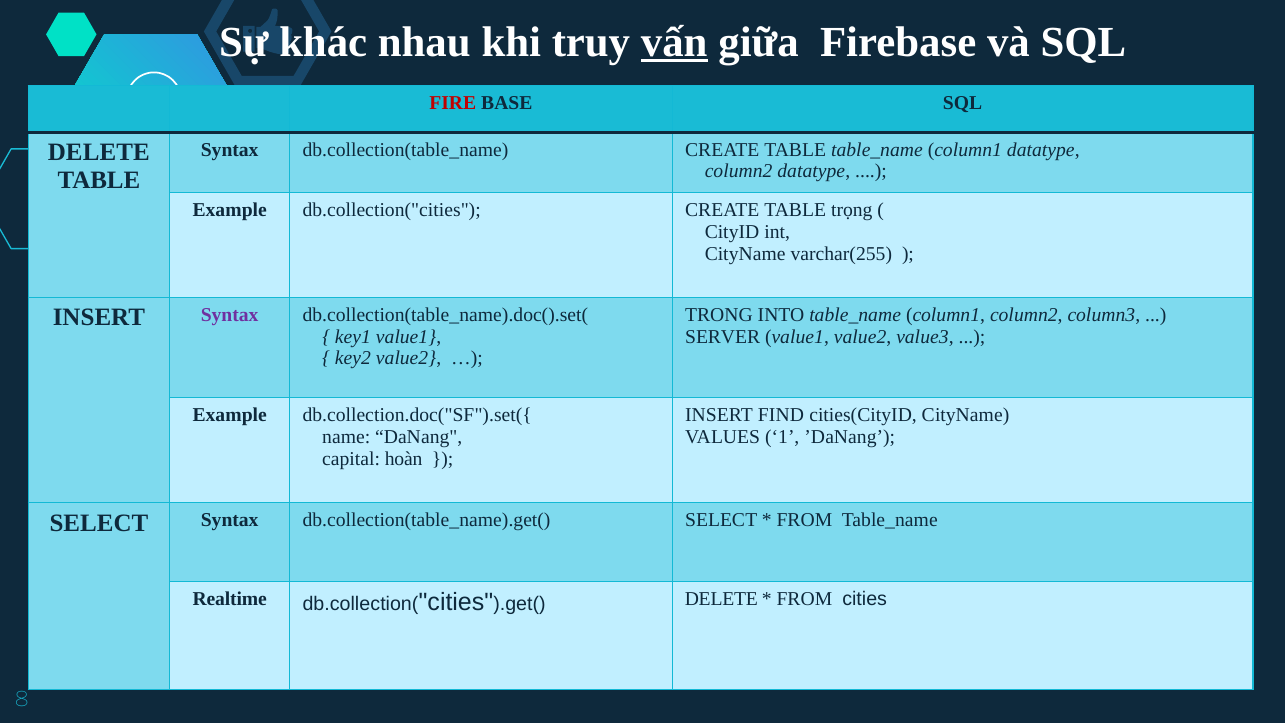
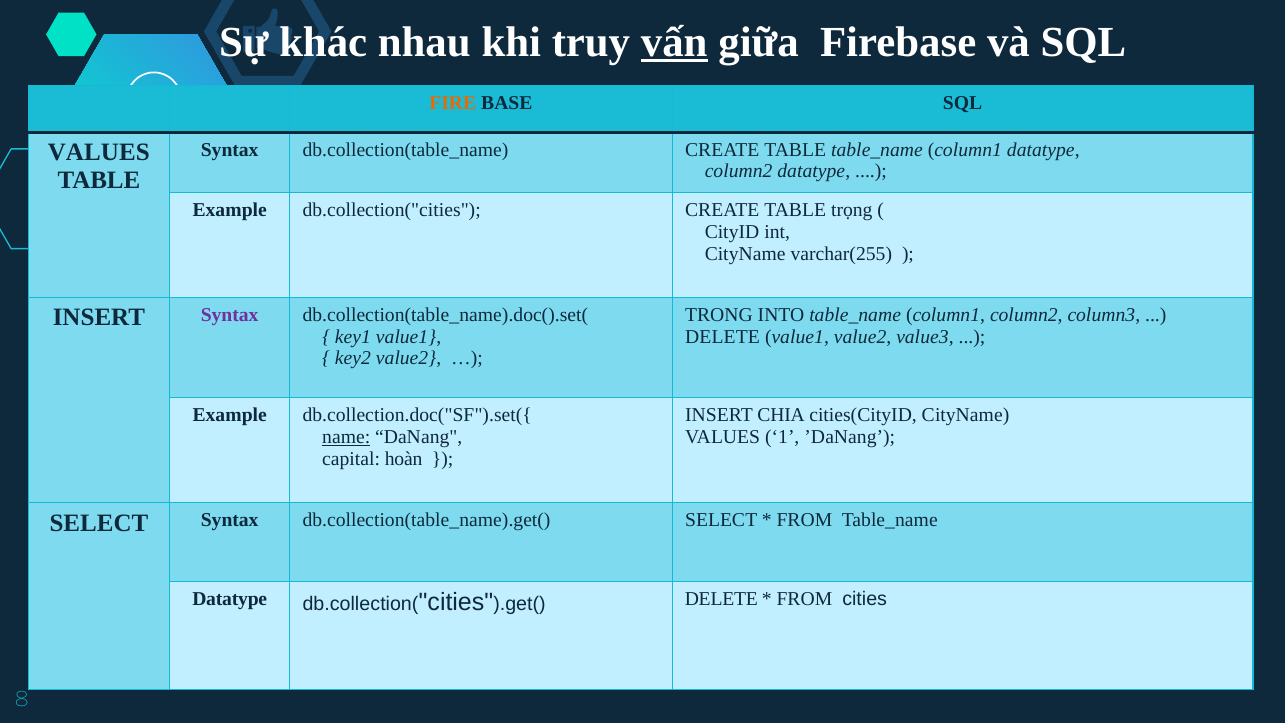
FIRE colour: red -> orange (453, 103)
DELETE: DELETE -> VALUES (99, 152)
SERVER: SERVER -> DELETE (723, 337)
FIND: FIND -> CHIA (781, 415)
name underline: none -> present (346, 437)
Realtime: Realtime -> Datatype (230, 599)
